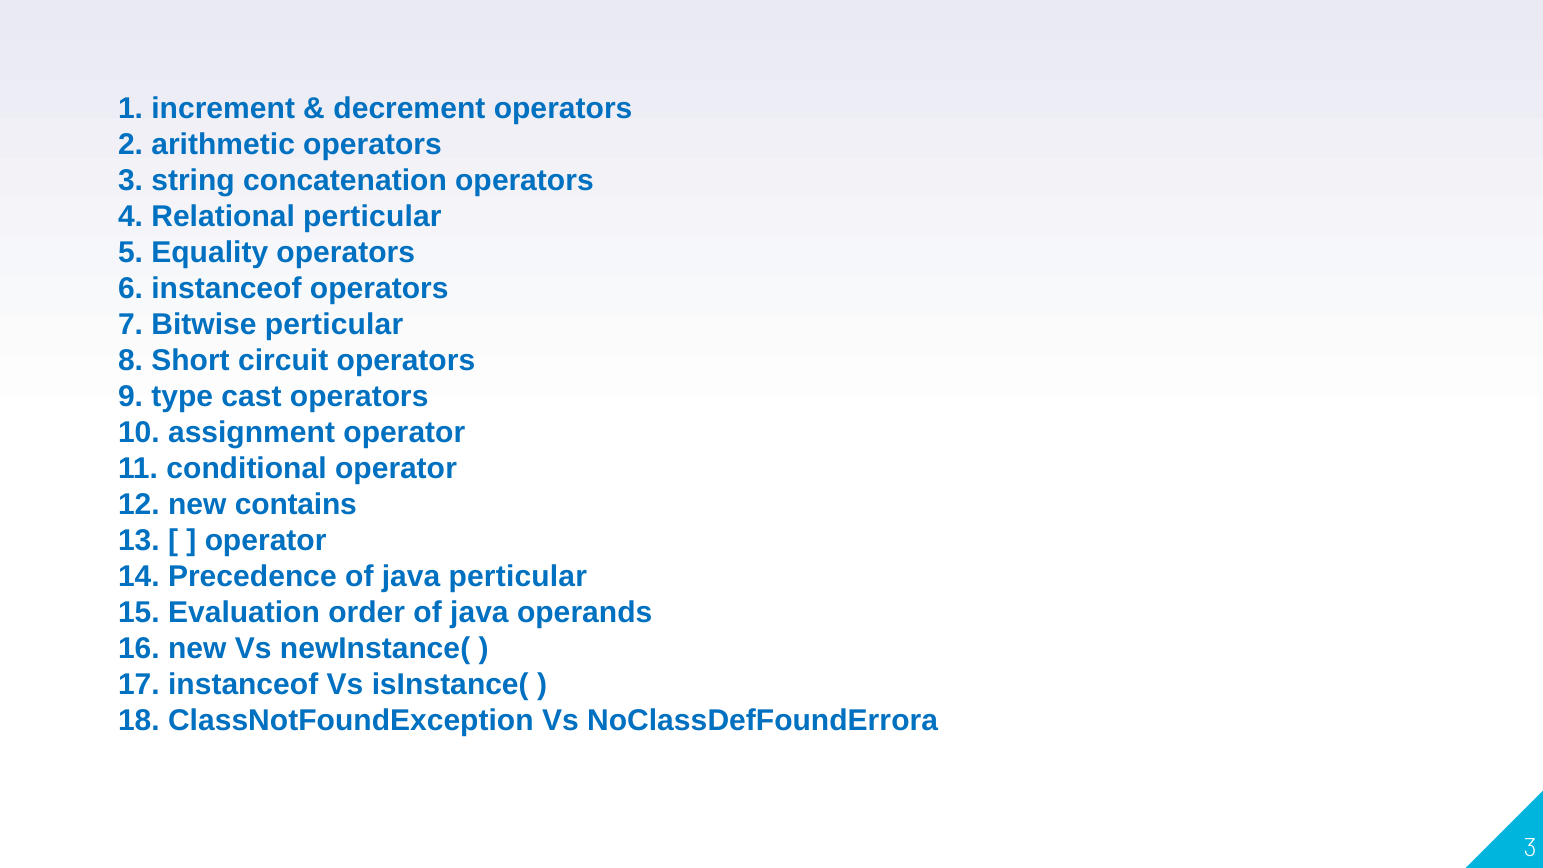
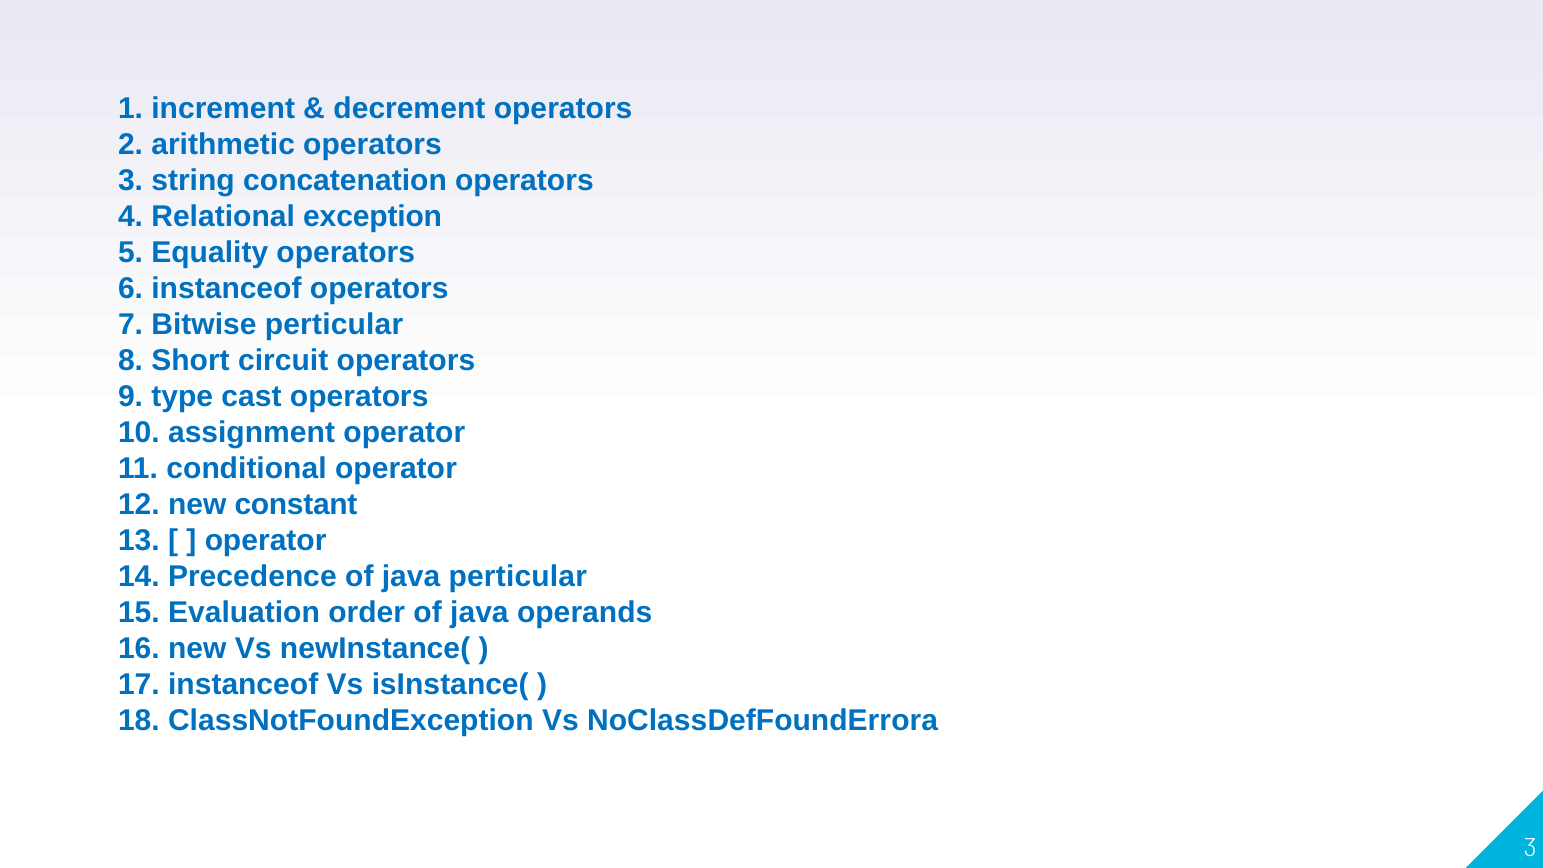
Relational perticular: perticular -> exception (373, 217)
contains: contains -> constant (296, 505)
